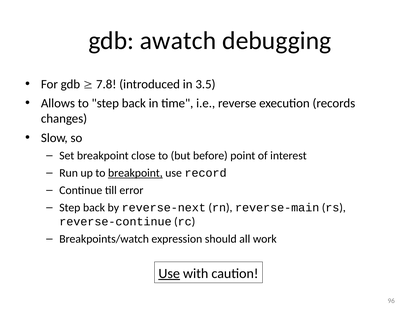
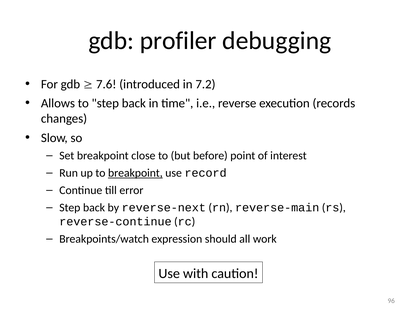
awatch: awatch -> profiler (178, 41)
7.8: 7.8 -> 7.6 (106, 84)
3.5: 3.5 -> 7.2 (205, 84)
Use underline: present -> none (169, 273)
